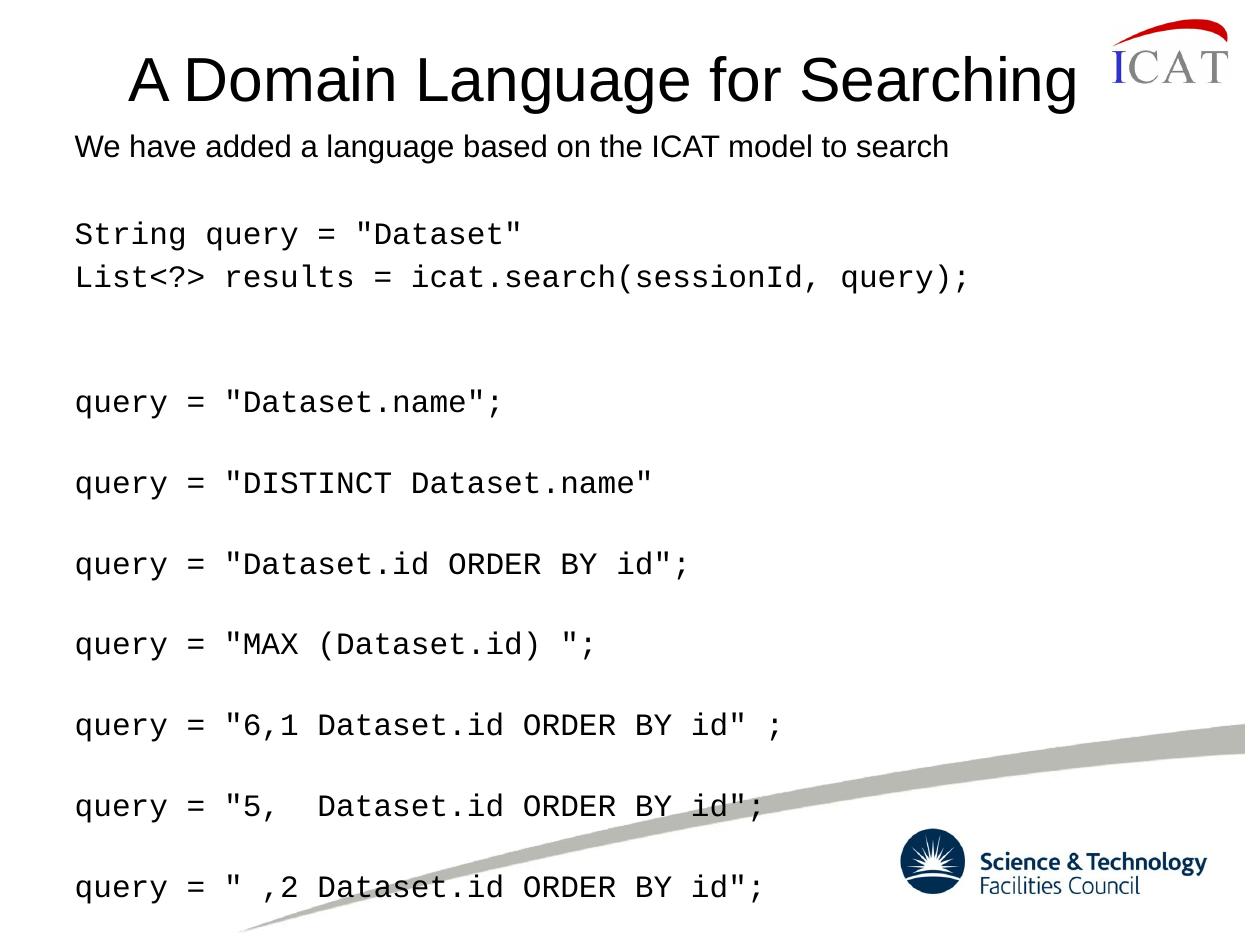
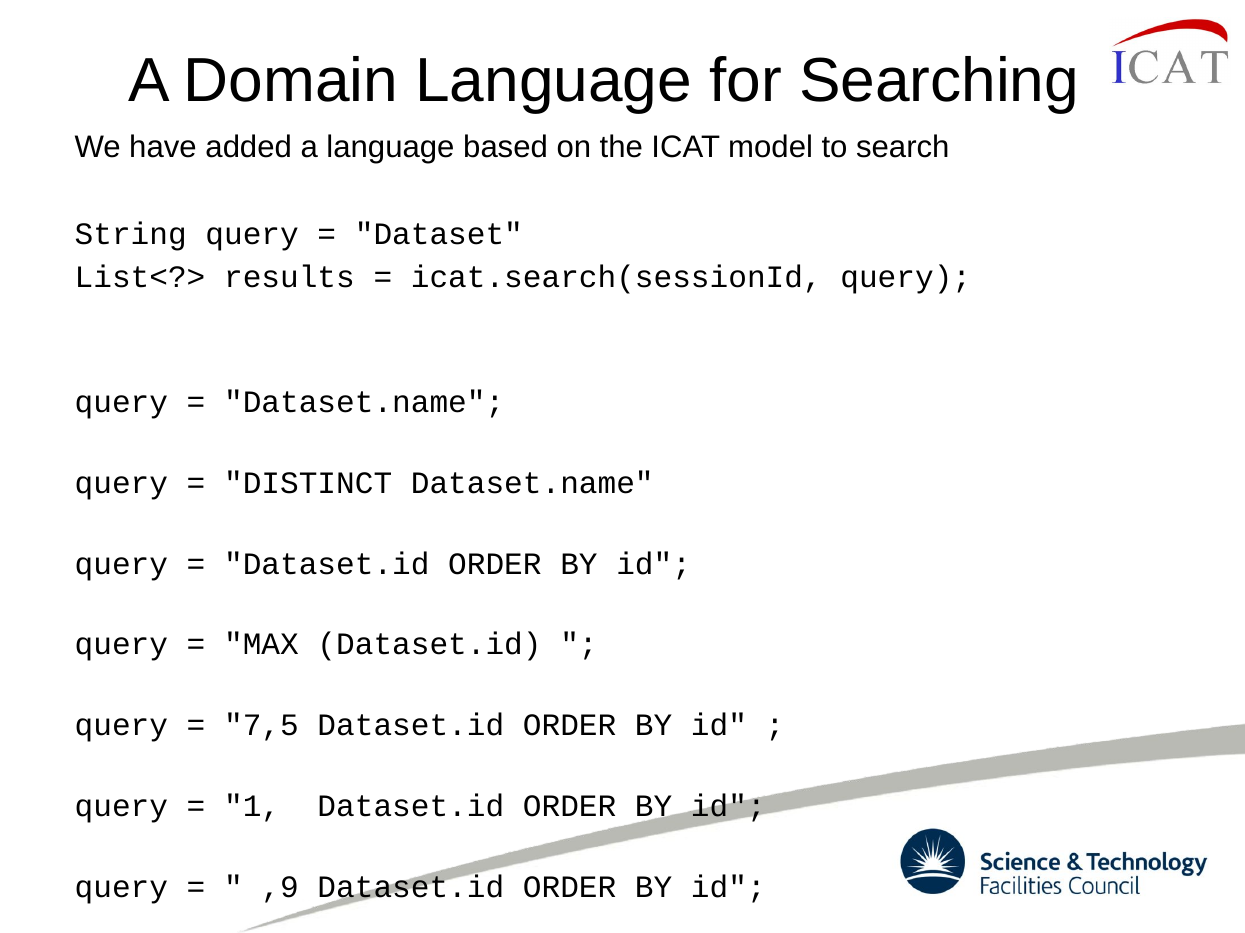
6,1: 6,1 -> 7,5 (261, 726)
5: 5 -> 1 (252, 807)
,2: ,2 -> ,9 (280, 888)
